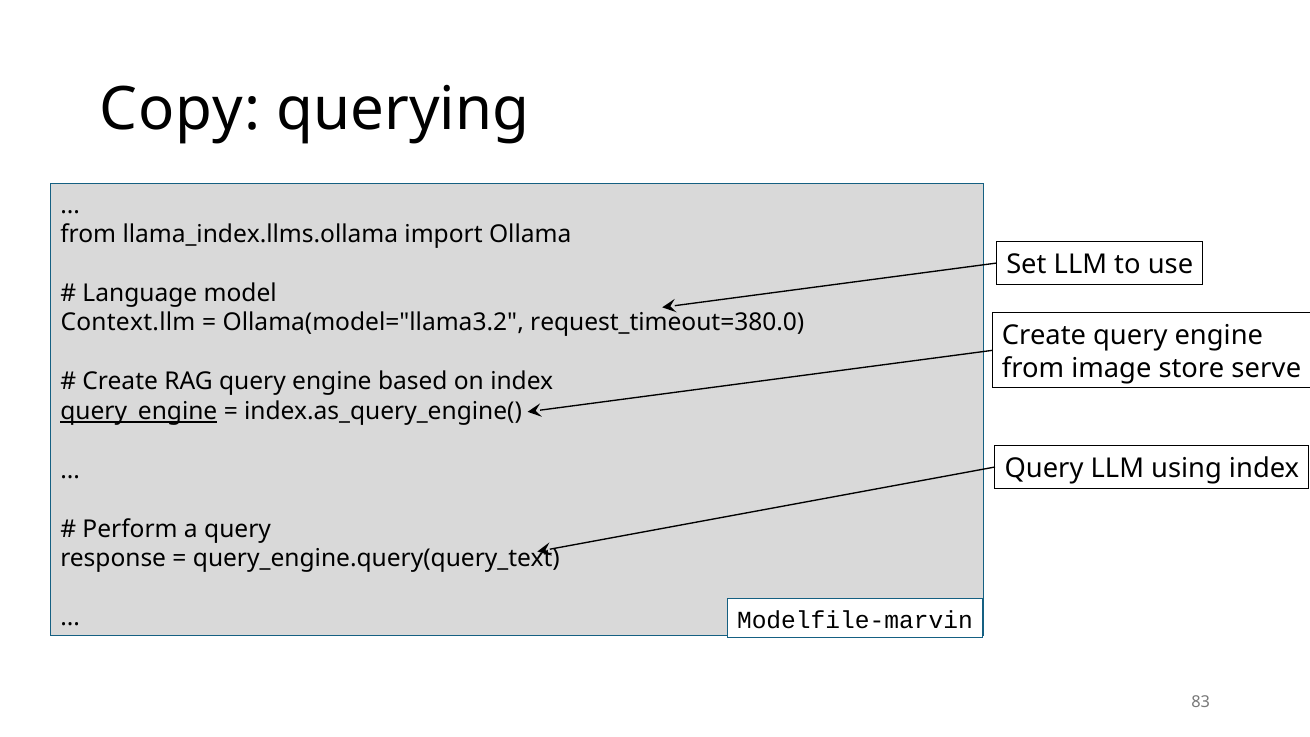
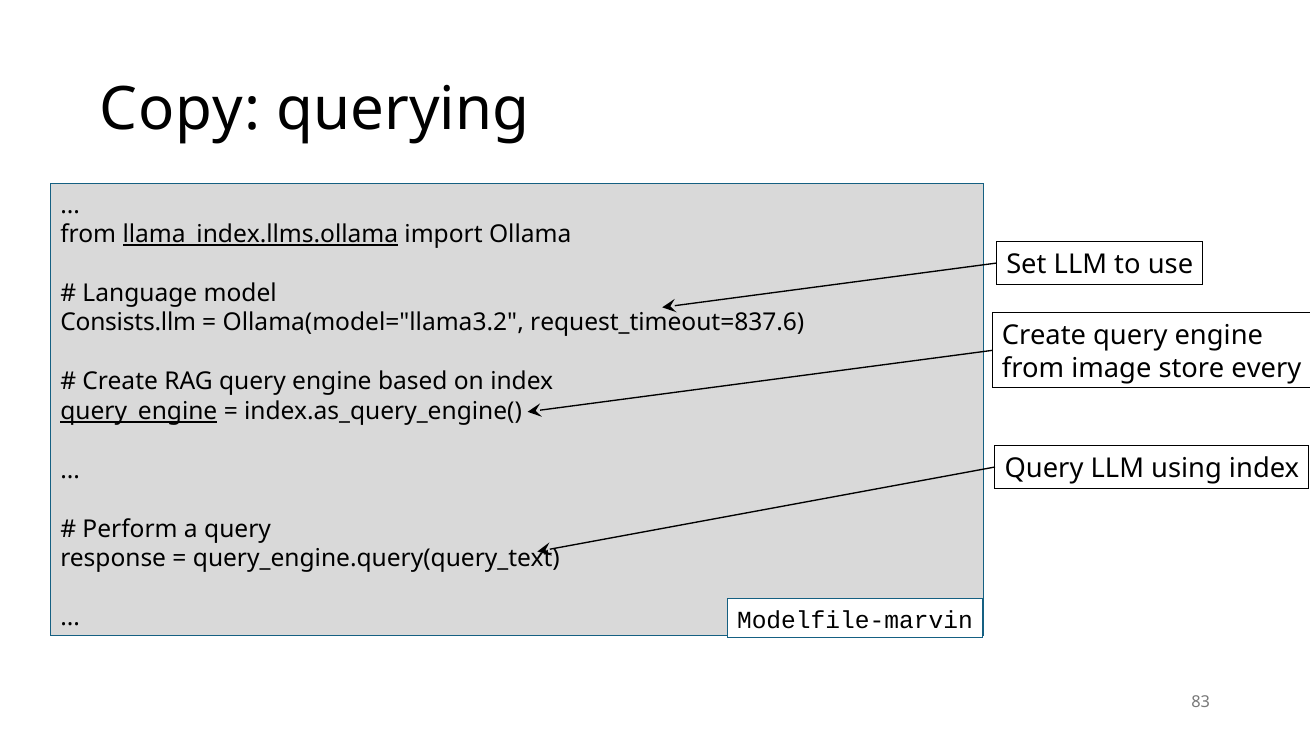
llama_index.llms.ollama underline: none -> present (260, 234)
Context.llm: Context.llm -> Consists.llm (128, 323)
request_timeout=380.0: request_timeout=380.0 -> request_timeout=837.6 (667, 323)
serve: serve -> every (1266, 369)
